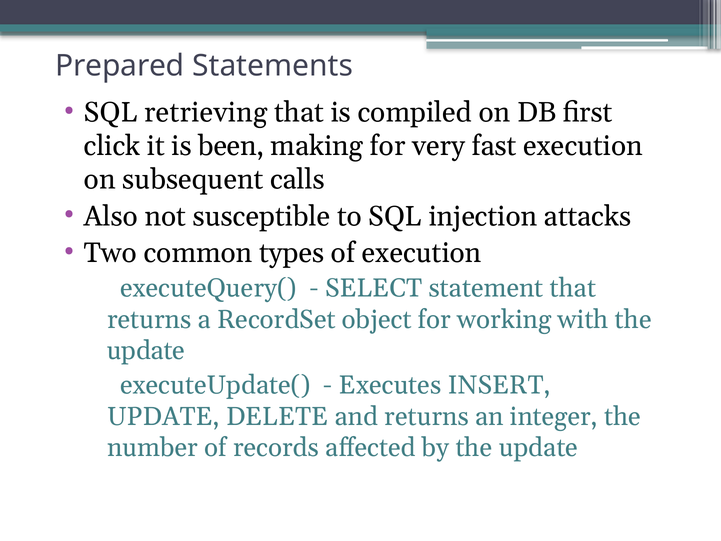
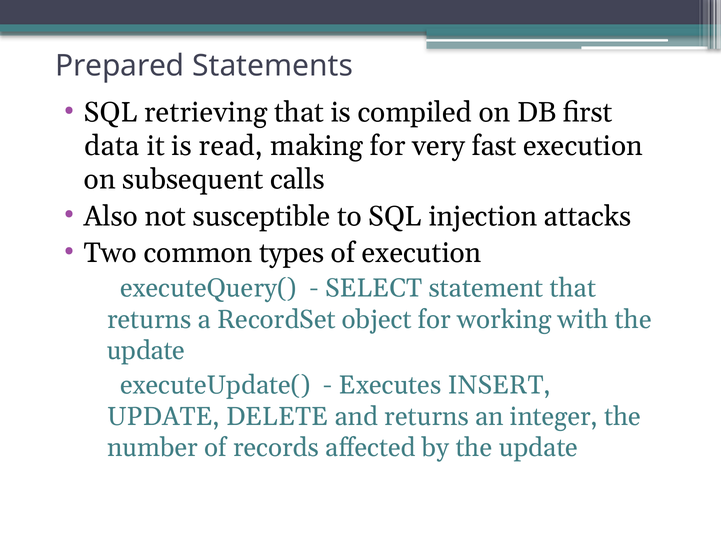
click: click -> data (112, 146)
been: been -> read (231, 146)
